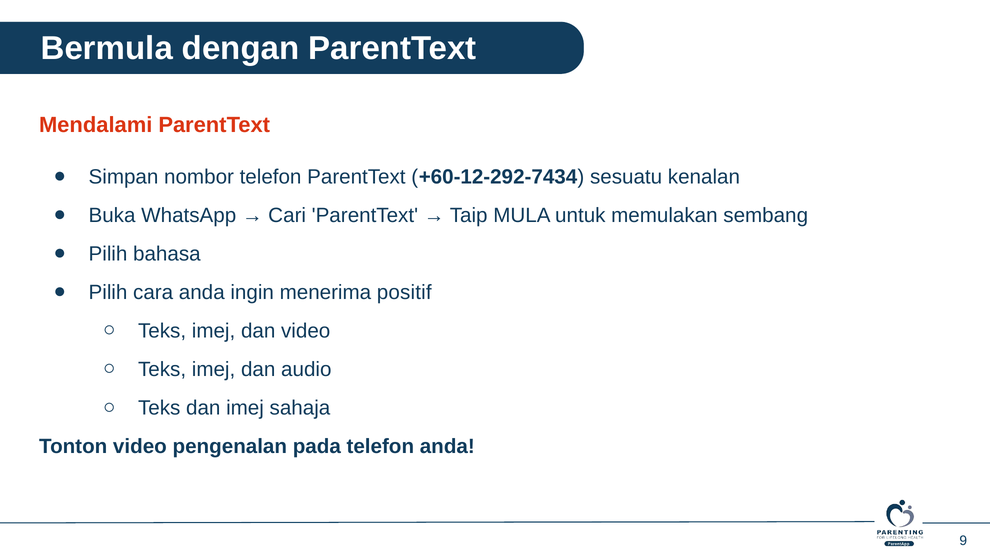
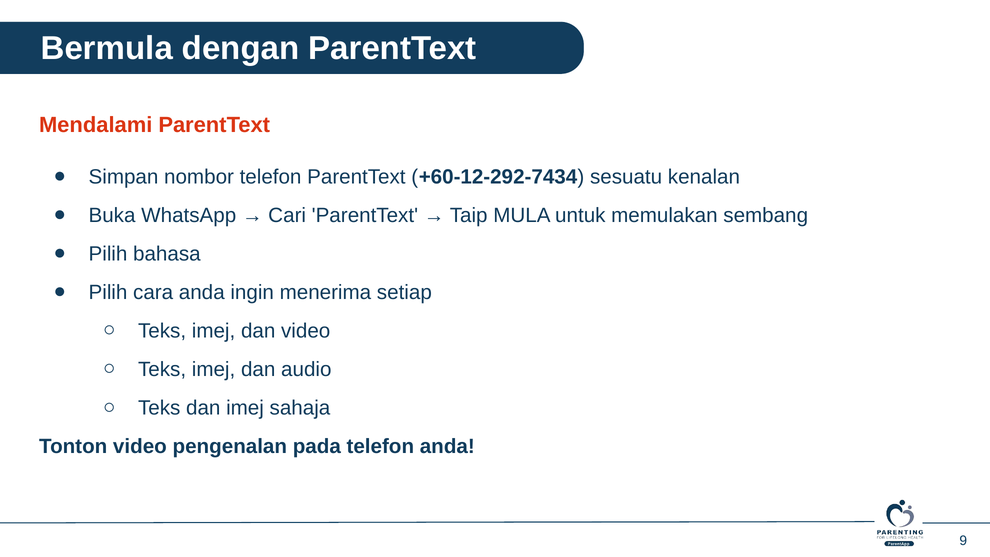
positif: positif -> setiap (404, 292)
